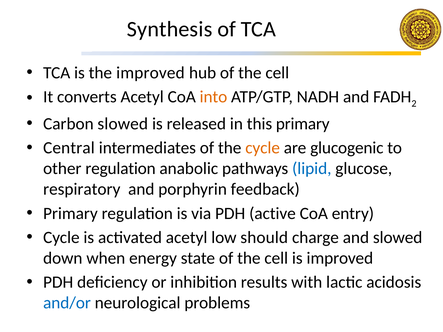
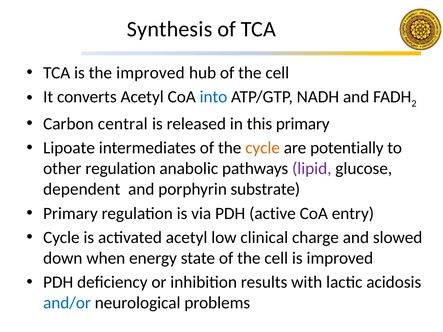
into colour: orange -> blue (213, 97)
Carbon slowed: slowed -> central (123, 124)
Central: Central -> Lipoate (69, 148)
glucogenic: glucogenic -> potentially (347, 148)
lipid colour: blue -> purple (312, 169)
respiratory: respiratory -> dependent (82, 189)
feedback: feedback -> substrate (265, 189)
should: should -> clinical (264, 238)
